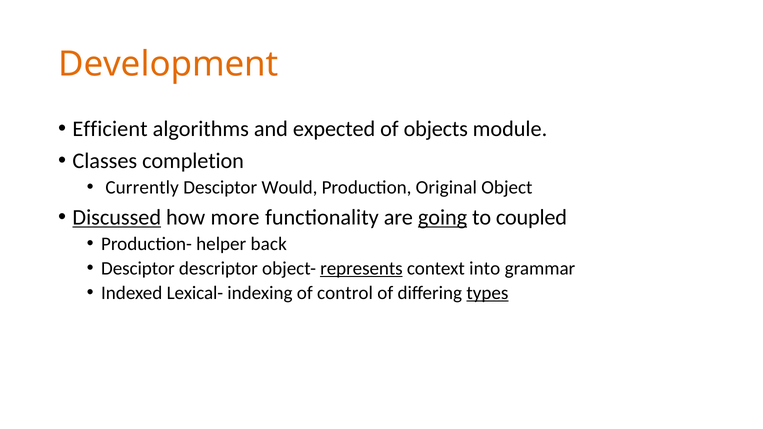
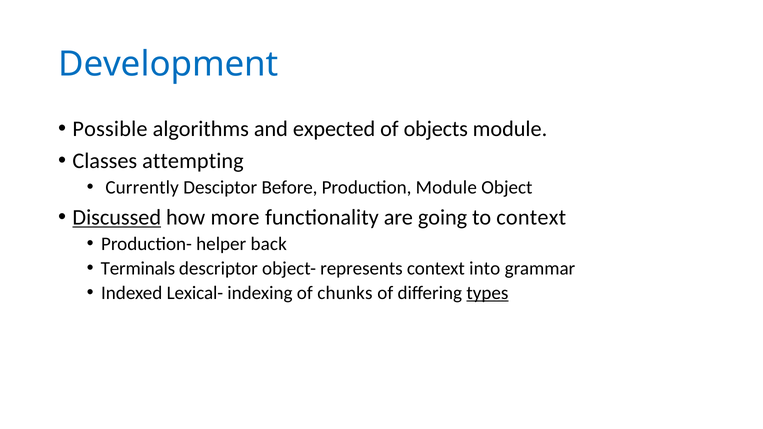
Development colour: orange -> blue (168, 64)
Efficient: Efficient -> Possible (110, 129)
completion: completion -> attempting (193, 161)
Would: Would -> Before (289, 187)
Production Original: Original -> Module (446, 187)
going underline: present -> none (443, 218)
to coupled: coupled -> context (531, 218)
Desciptor: Desciptor -> Terminals (138, 268)
represents underline: present -> none (361, 268)
control: control -> chunks (345, 293)
